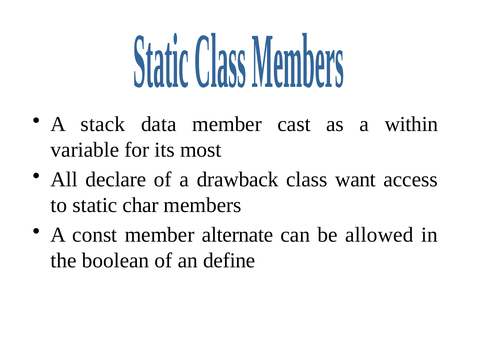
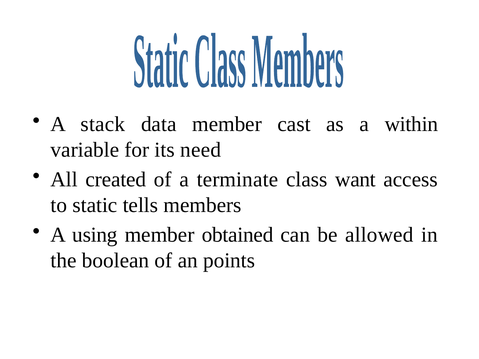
most: most -> need (201, 150)
declare: declare -> created (116, 180)
drawback: drawback -> terminate (237, 180)
char: char -> tells (140, 205)
const: const -> using (95, 235)
alternate: alternate -> obtained (238, 235)
define: define -> points (229, 261)
